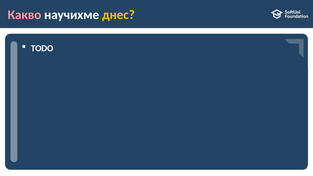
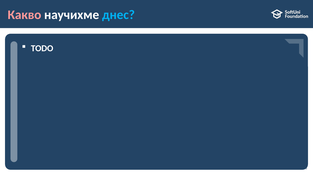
днес colour: yellow -> light blue (118, 15)
